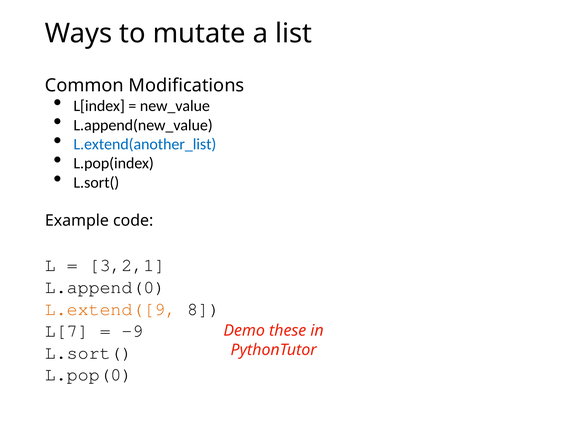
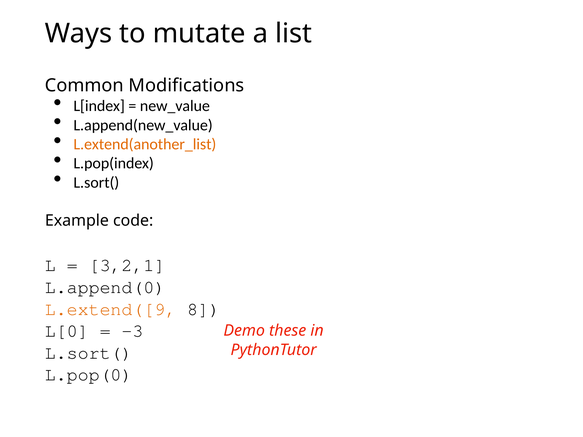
L.extend(another_list colour: blue -> orange (145, 144)
L[7: L[7 -> L[0 (67, 331)
-9: -9 -> -3 (132, 331)
